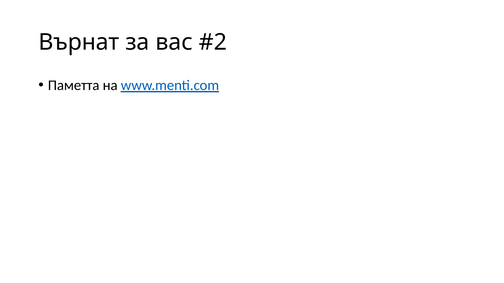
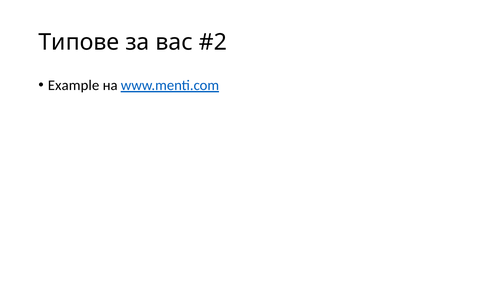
Върнат: Върнат -> Типове (79, 42)
Паметта: Паметта -> Example (74, 85)
